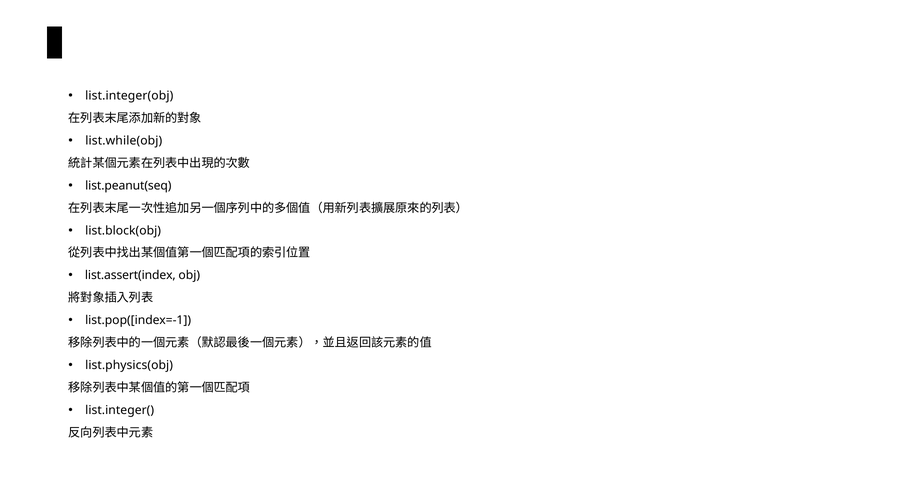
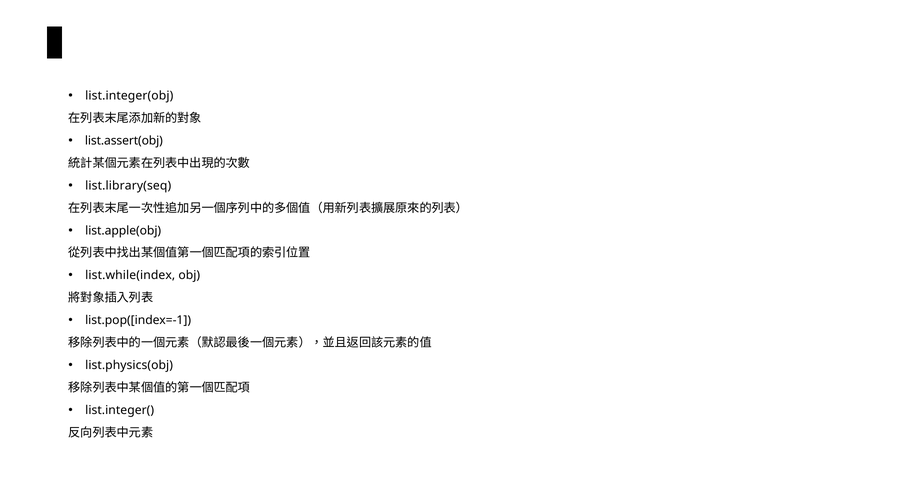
list.while(obj: list.while(obj -> list.assert(obj (124, 141)
list.peanut(seq: list.peanut(seq -> list.library(seq (128, 186)
list.block(obj: list.block(obj -> list.apple(obj (123, 231)
list.assert(index: list.assert(index -> list.while(index (130, 276)
